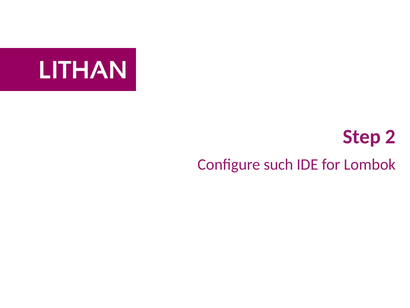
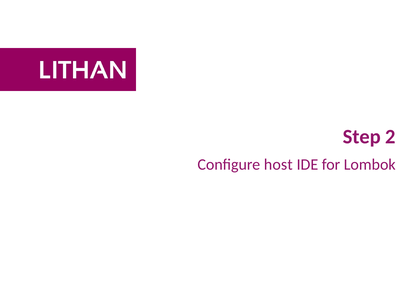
such: such -> host (278, 164)
